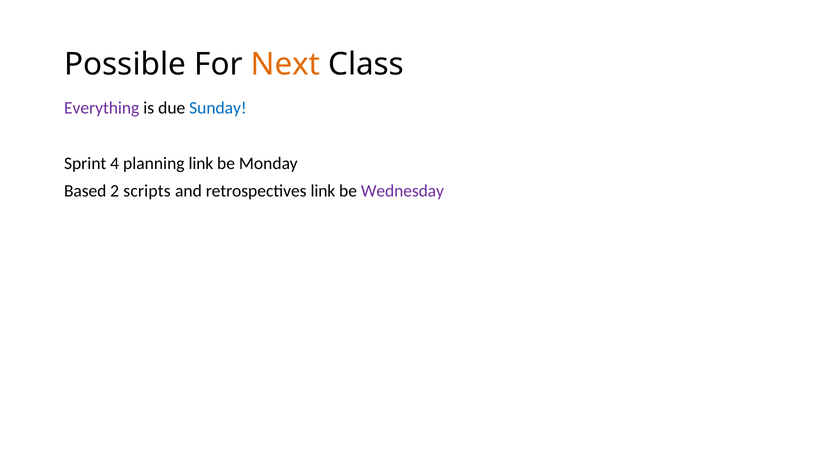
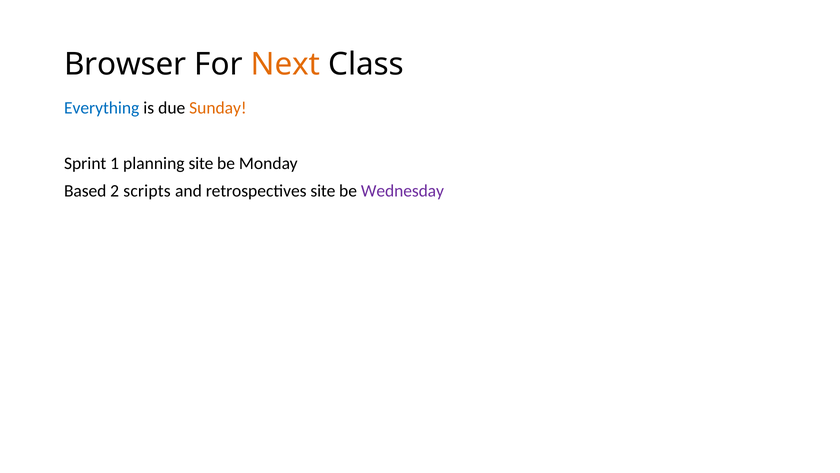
Possible: Possible -> Browser (125, 64)
Everything colour: purple -> blue (102, 108)
Sunday colour: blue -> orange (218, 108)
4: 4 -> 1 (115, 163)
planning link: link -> site (201, 163)
retrospectives link: link -> site (323, 191)
